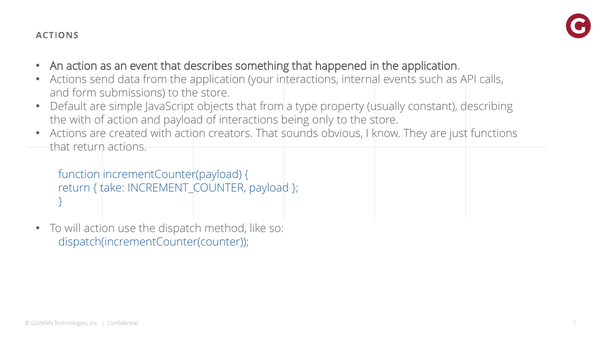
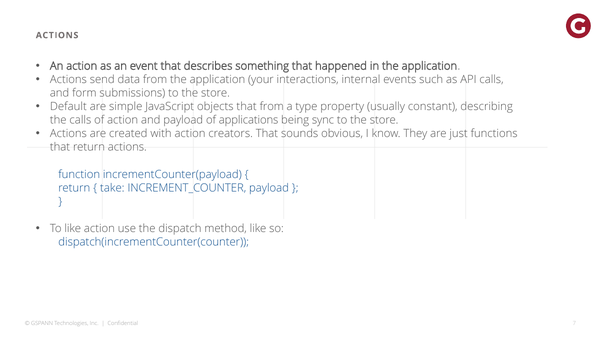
the with: with -> calls (80, 120)
of interactions: interactions -> applications (249, 120)
only: only -> sync (323, 120)
To will: will -> like (73, 229)
